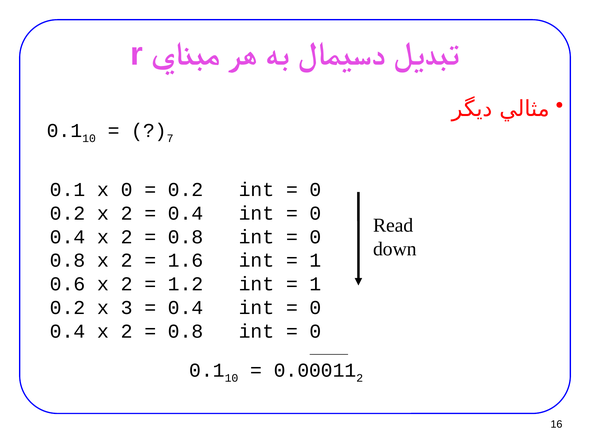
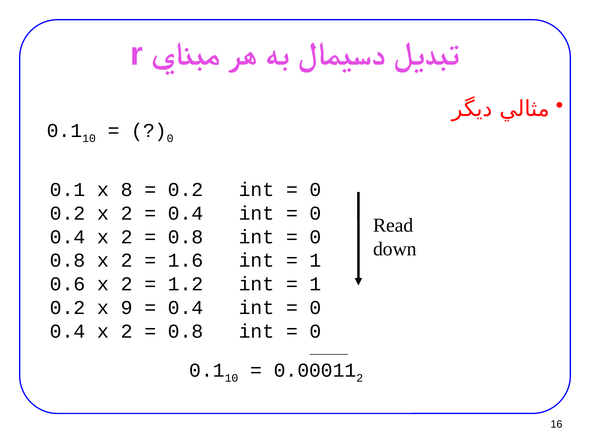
7: 7 -> 0 (170, 138)
x 0: 0 -> 8 (127, 189)
3: 3 -> 9 (127, 307)
